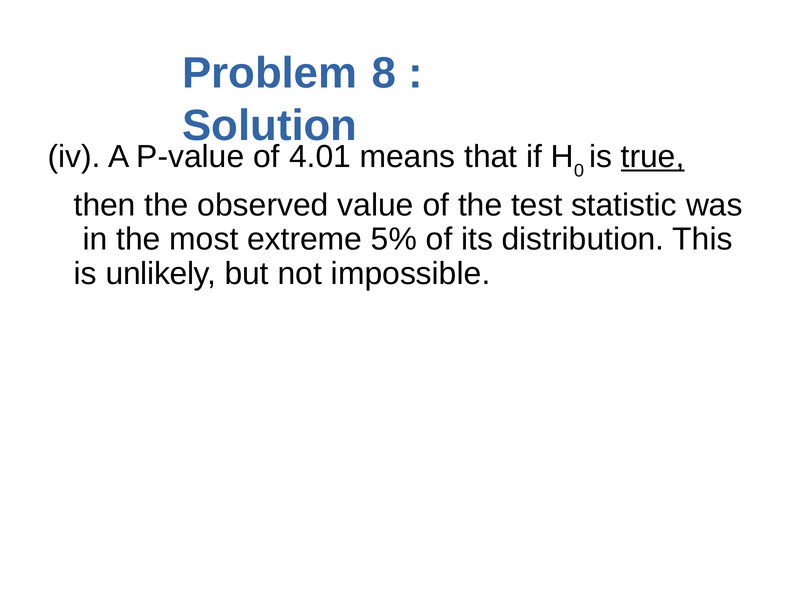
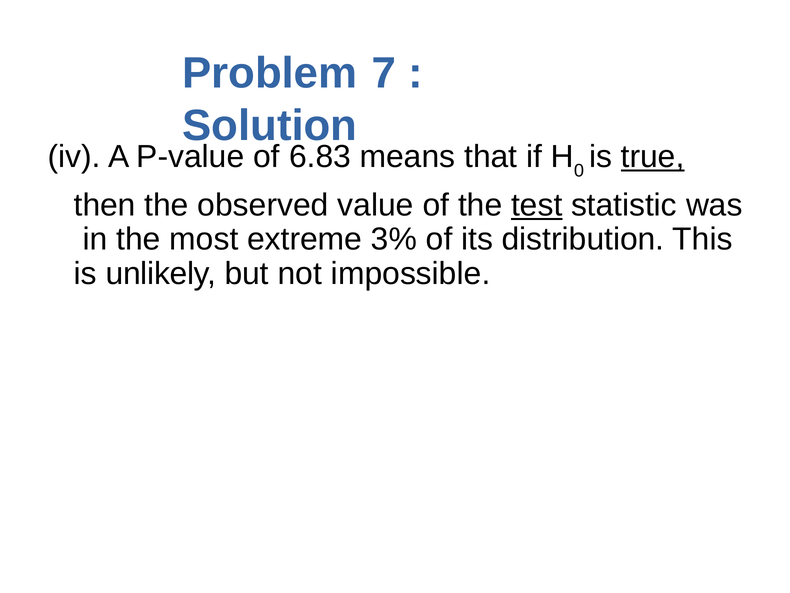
8: 8 -> 7 (384, 73)
4.01: 4.01 -> 6.83 (320, 157)
test underline: none -> present (537, 205)
5%: 5% -> 3% (394, 239)
